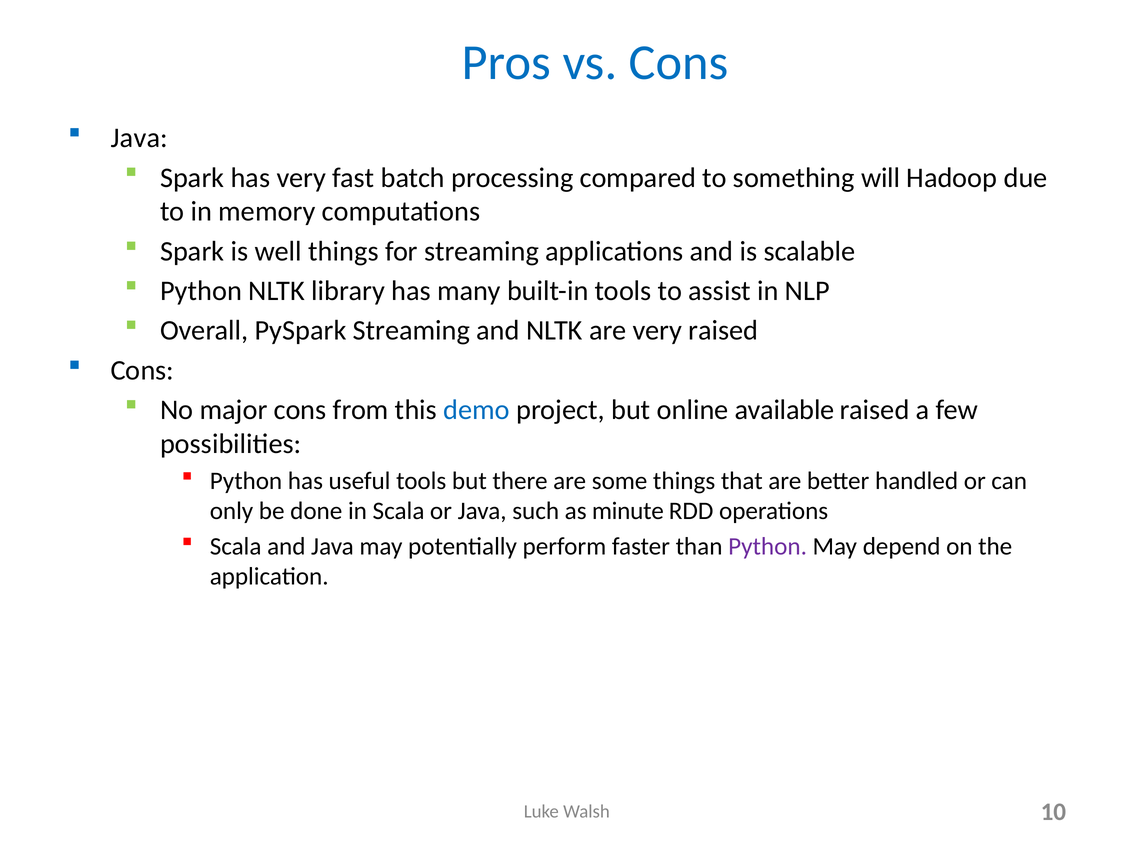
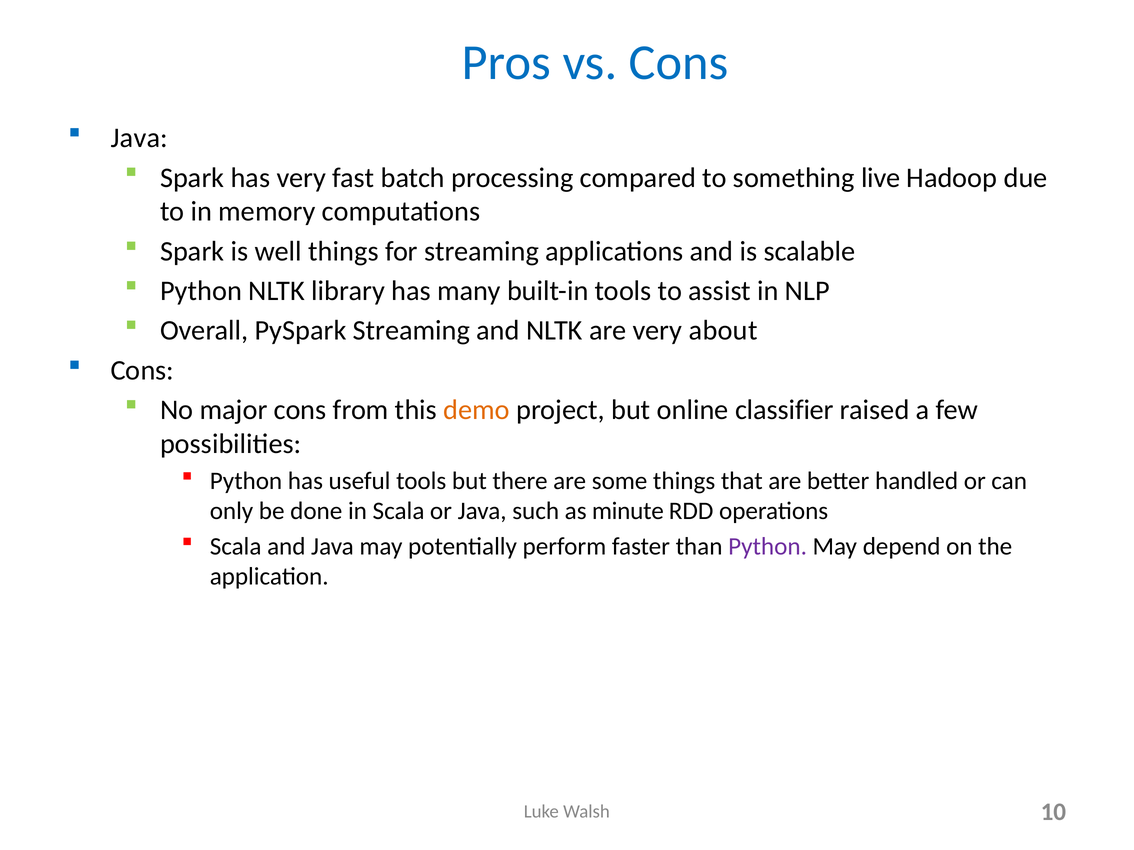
will: will -> live (881, 178)
very raised: raised -> about (723, 331)
demo colour: blue -> orange (477, 410)
available: available -> classifier (784, 410)
